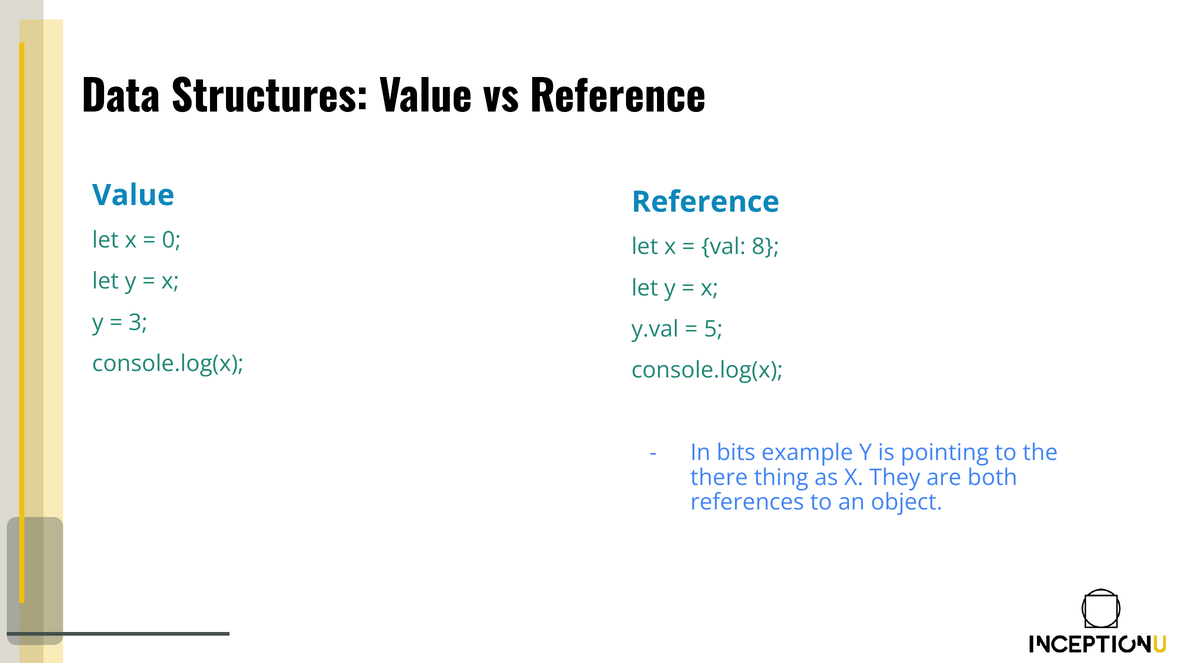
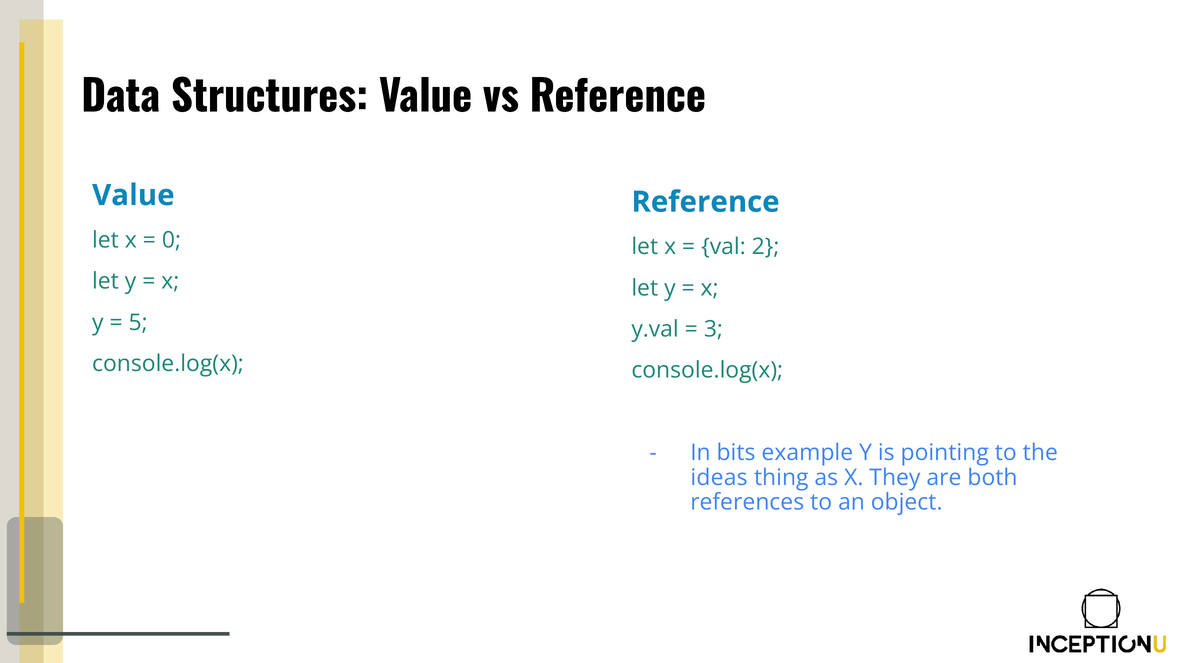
8: 8 -> 2 (766, 247)
3: 3 -> 5 (138, 322)
5: 5 -> 3 (713, 329)
there: there -> ideas (719, 477)
